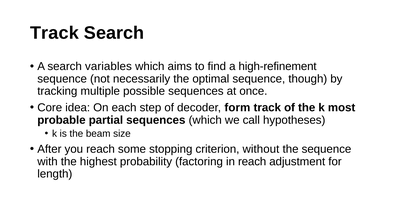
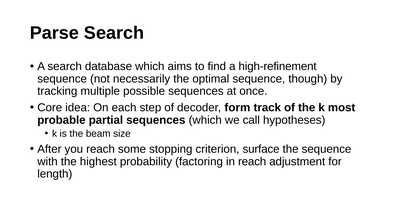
Track: Track -> Parse (54, 33)
variables: variables -> database (109, 66)
without: without -> surface (261, 149)
